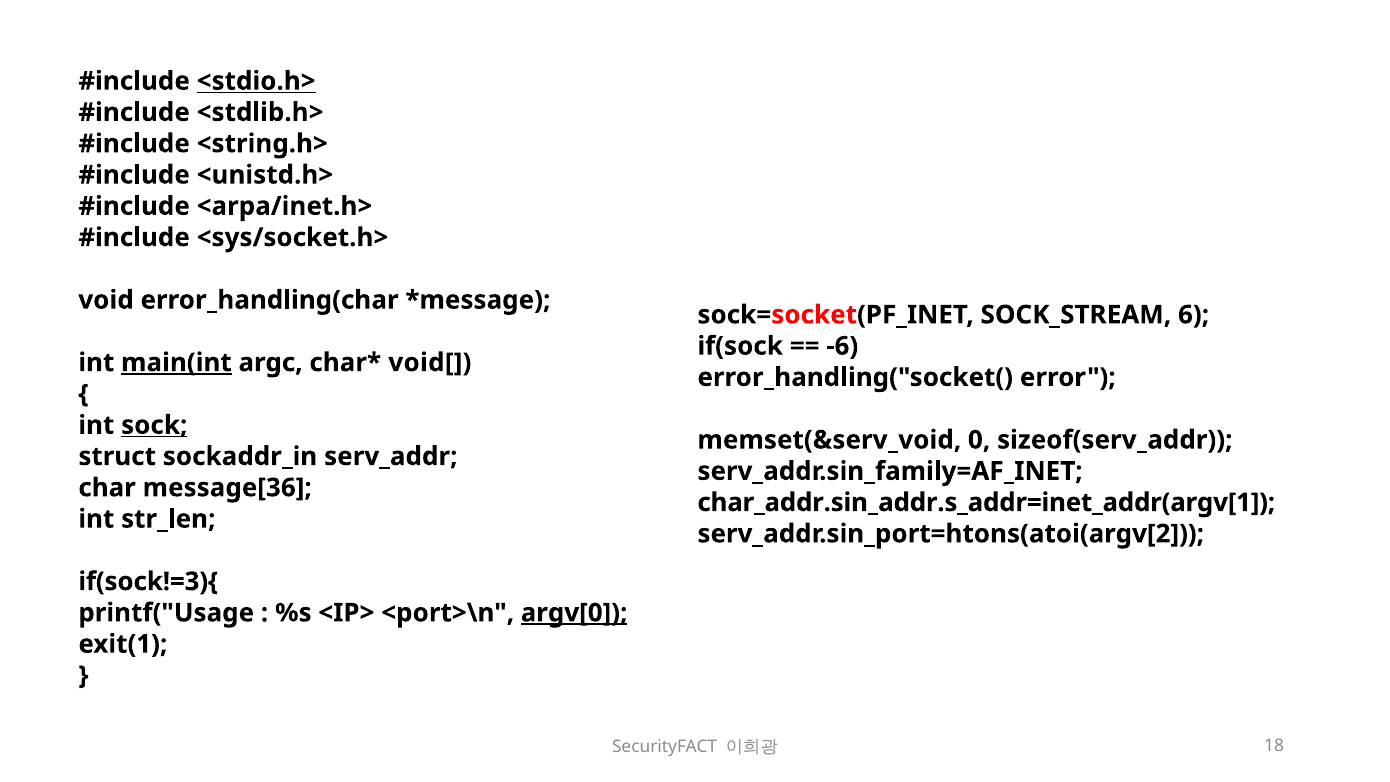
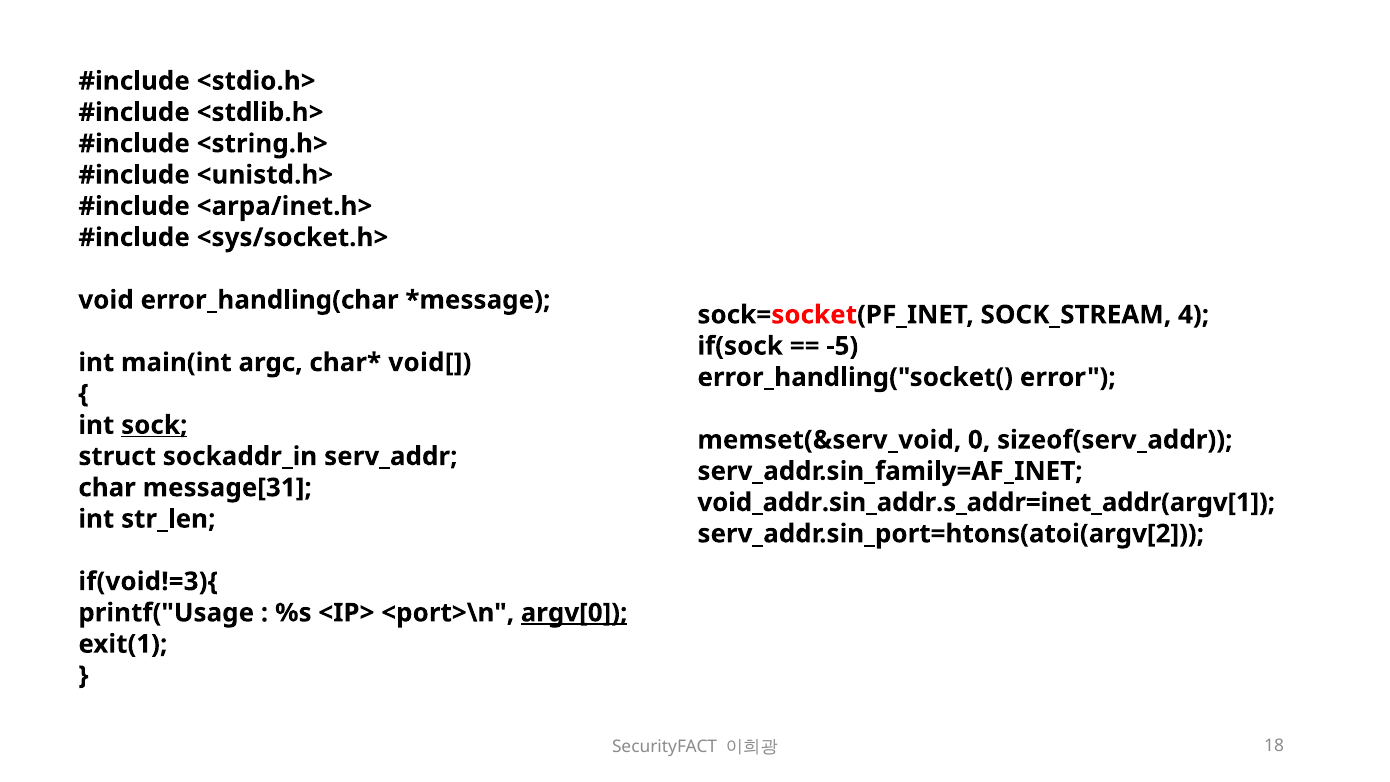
<stdio.h> underline: present -> none (256, 81)
6: 6 -> 4 (1194, 315)
-6: -6 -> -5 (842, 346)
main(int underline: present -> none (176, 363)
message[36: message[36 -> message[31 (227, 488)
char_addr.sin_addr.s_addr=inet_addr(argv[1: char_addr.sin_addr.s_addr=inet_addr(argv[1 -> void_addr.sin_addr.s_addr=inet_addr(argv[1 (986, 502)
if(sock!=3){: if(sock!=3){ -> if(void!=3){ (148, 581)
